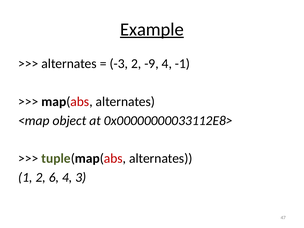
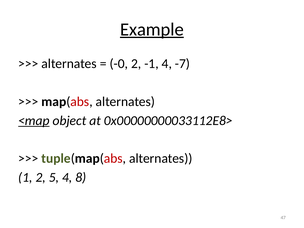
-3: -3 -> -0 (119, 64)
-9: -9 -> -1 (151, 64)
-1: -1 -> -7 (183, 64)
<map underline: none -> present (34, 121)
6: 6 -> 5 (54, 177)
3: 3 -> 8 (81, 177)
